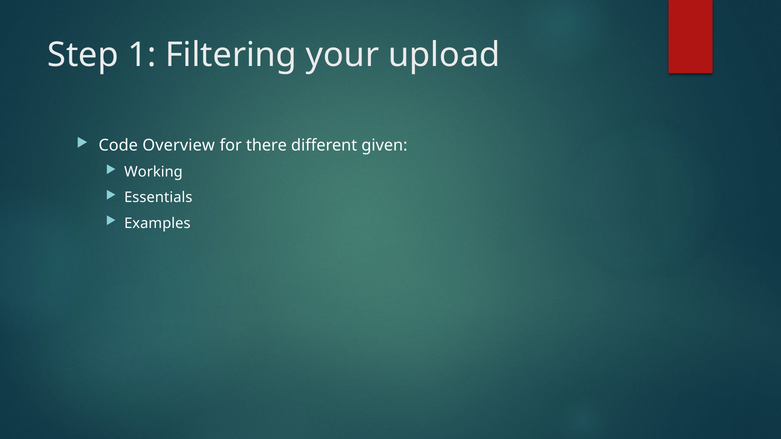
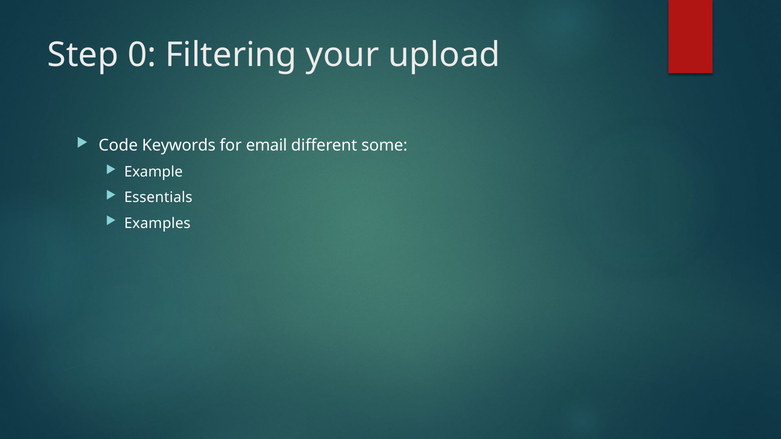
1: 1 -> 0 (142, 55)
Overview: Overview -> Keywords (179, 145)
there: there -> email (267, 145)
given: given -> some (385, 145)
Working: Working -> Example (153, 172)
